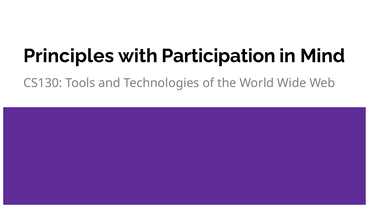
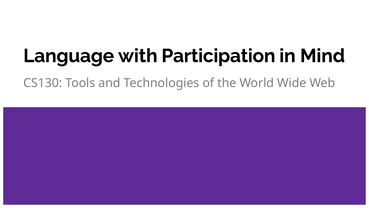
Principles: Principles -> Language (69, 56)
